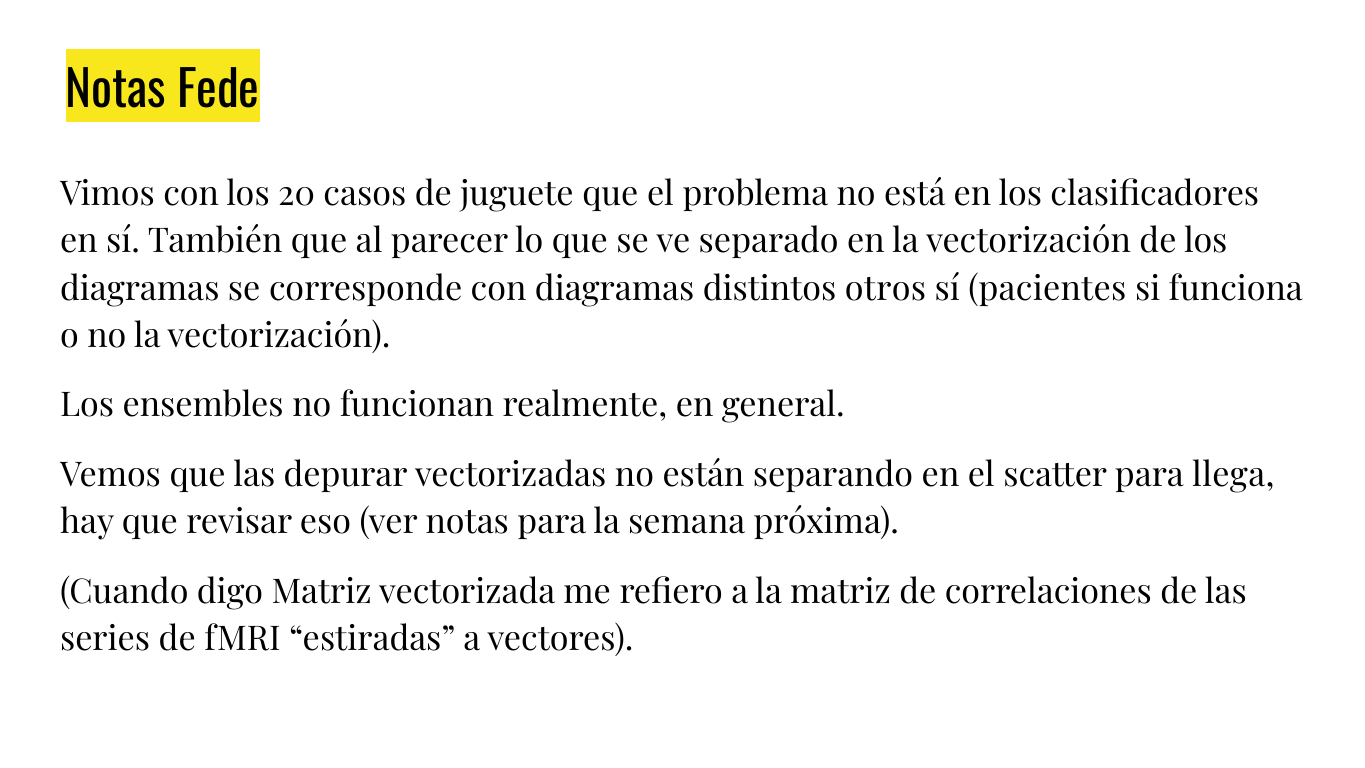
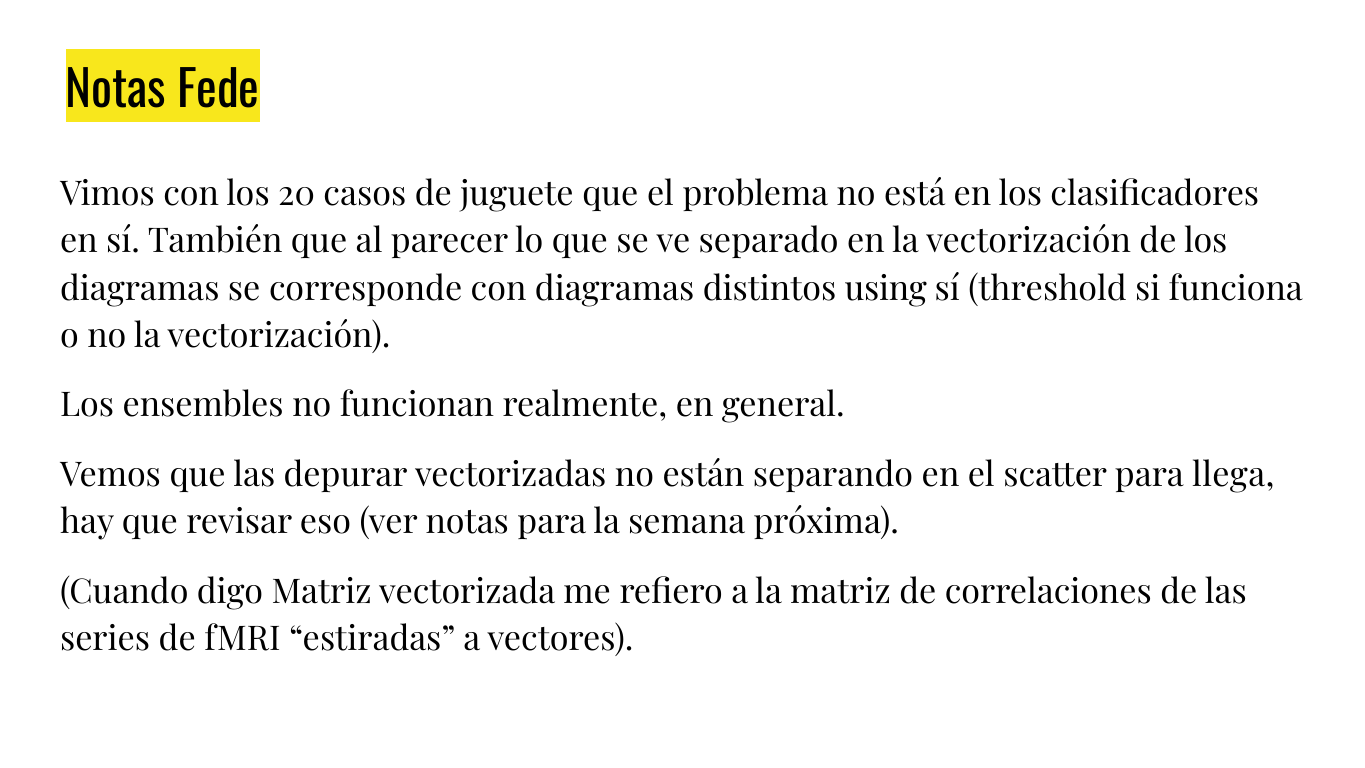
otros: otros -> using (886, 289)
pacientes: pacientes -> threshold (1047, 289)
